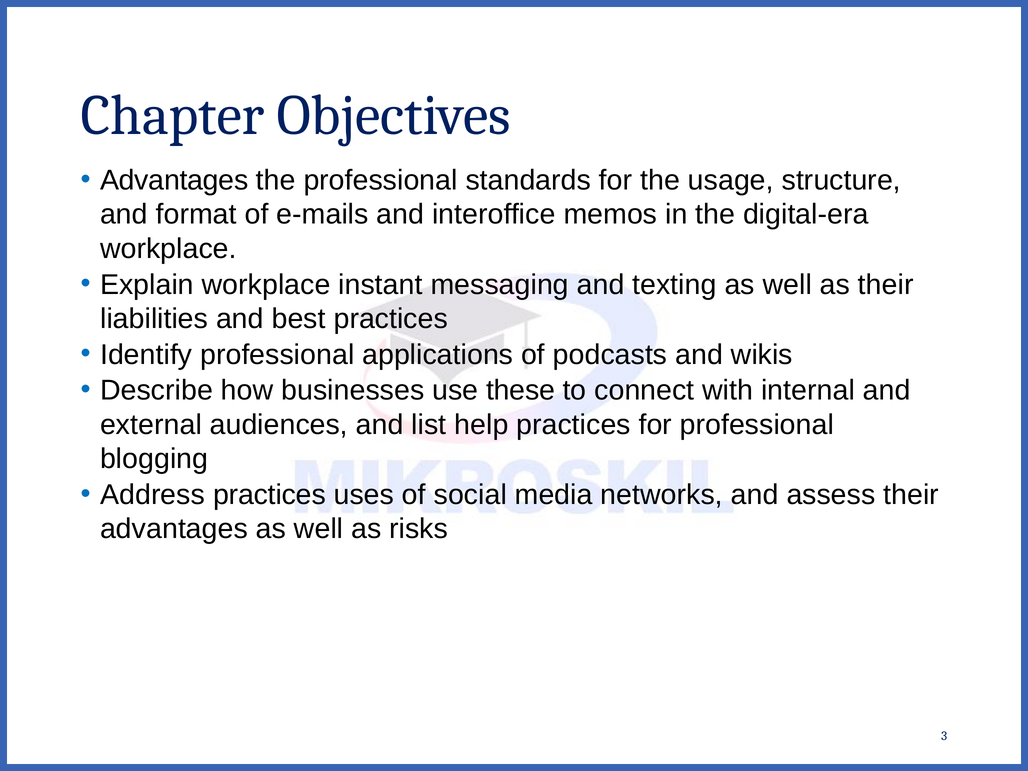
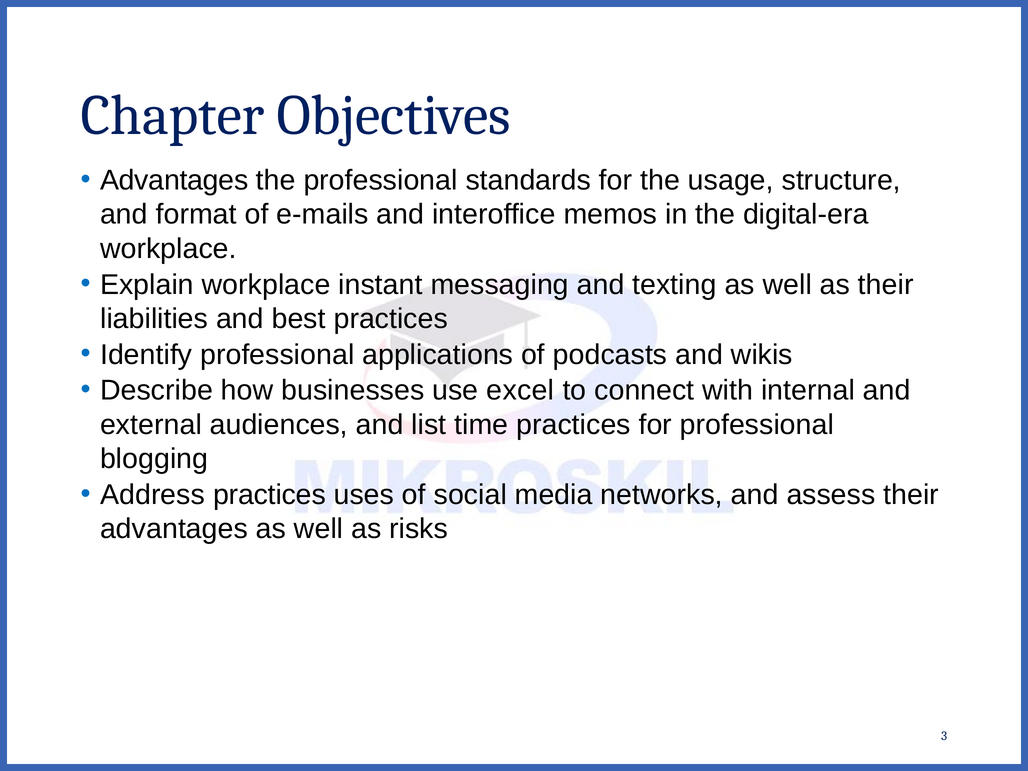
these: these -> excel (520, 390)
help: help -> time (481, 425)
